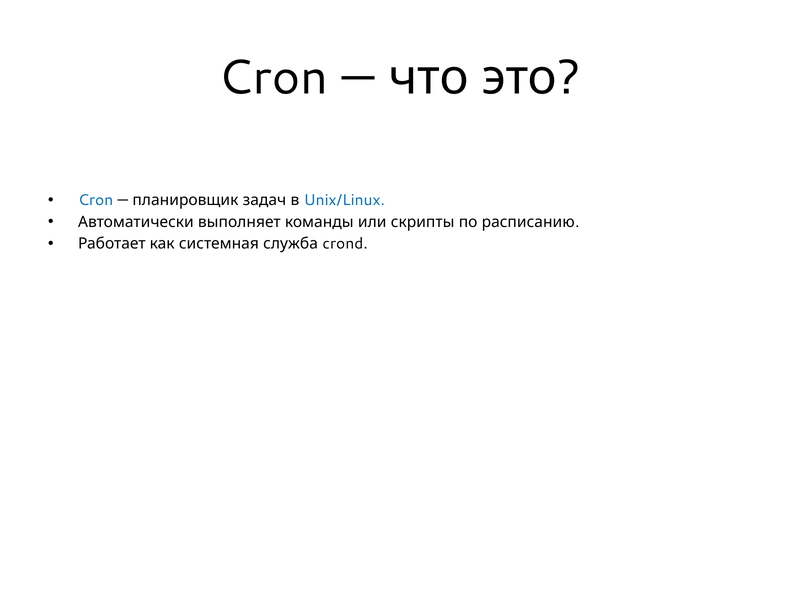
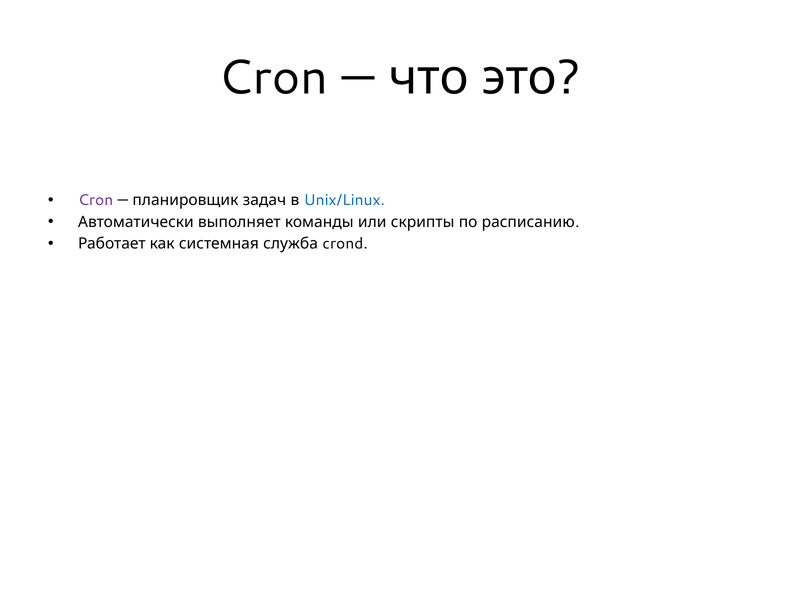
Cron colour: blue -> purple (96, 200)
